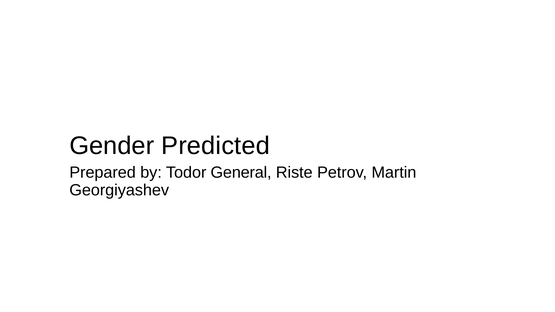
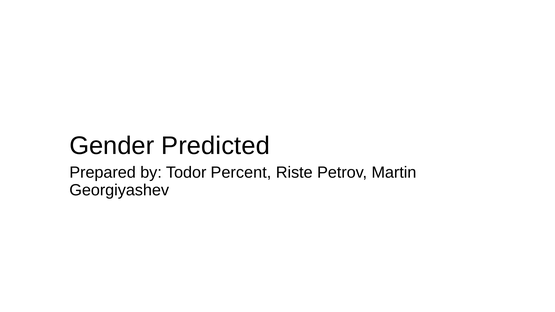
General: General -> Percent (241, 173)
